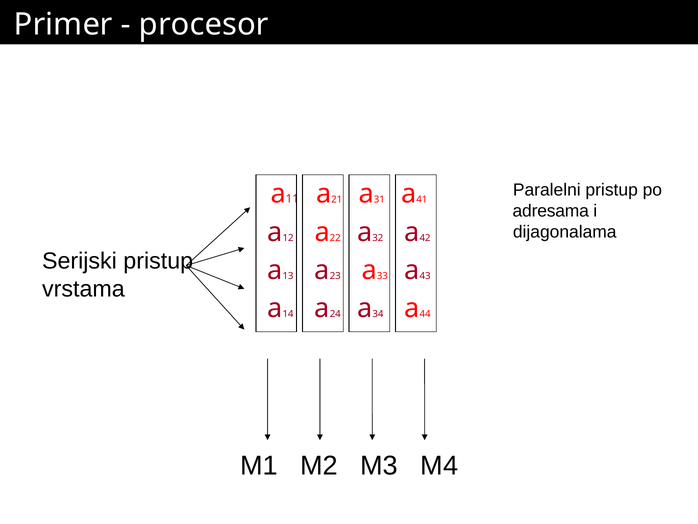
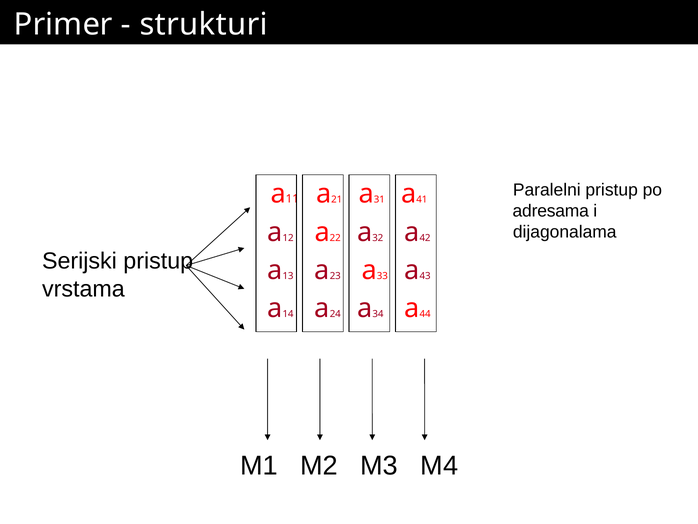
procesor: procesor -> strukturi (204, 24)
